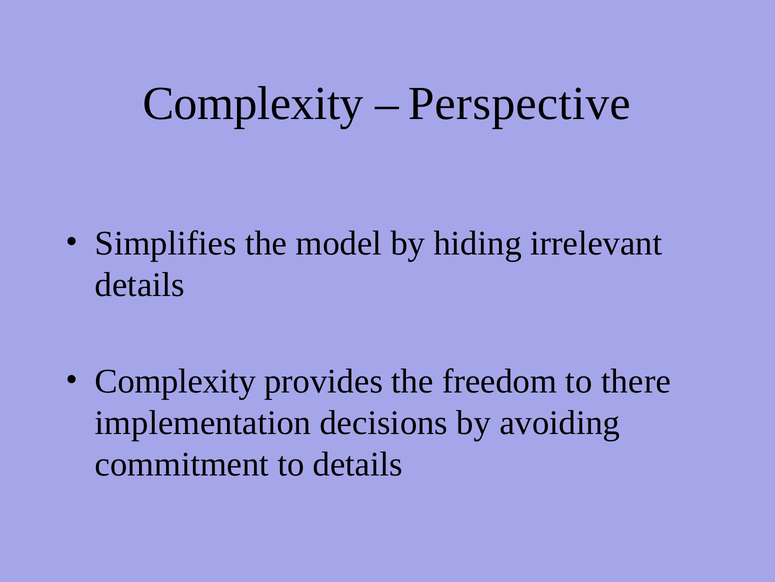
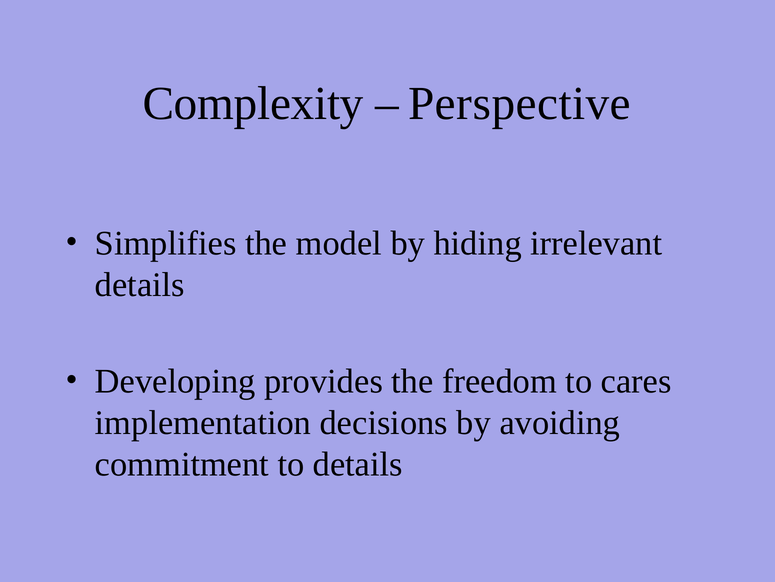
Complexity: Complexity -> Developing (175, 381)
there: there -> cares (636, 381)
